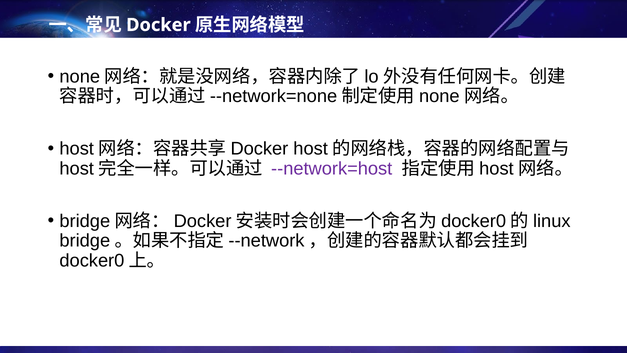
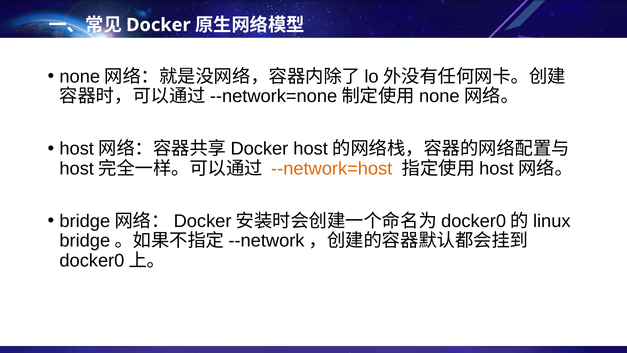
--network=host colour: purple -> orange (332, 168)
